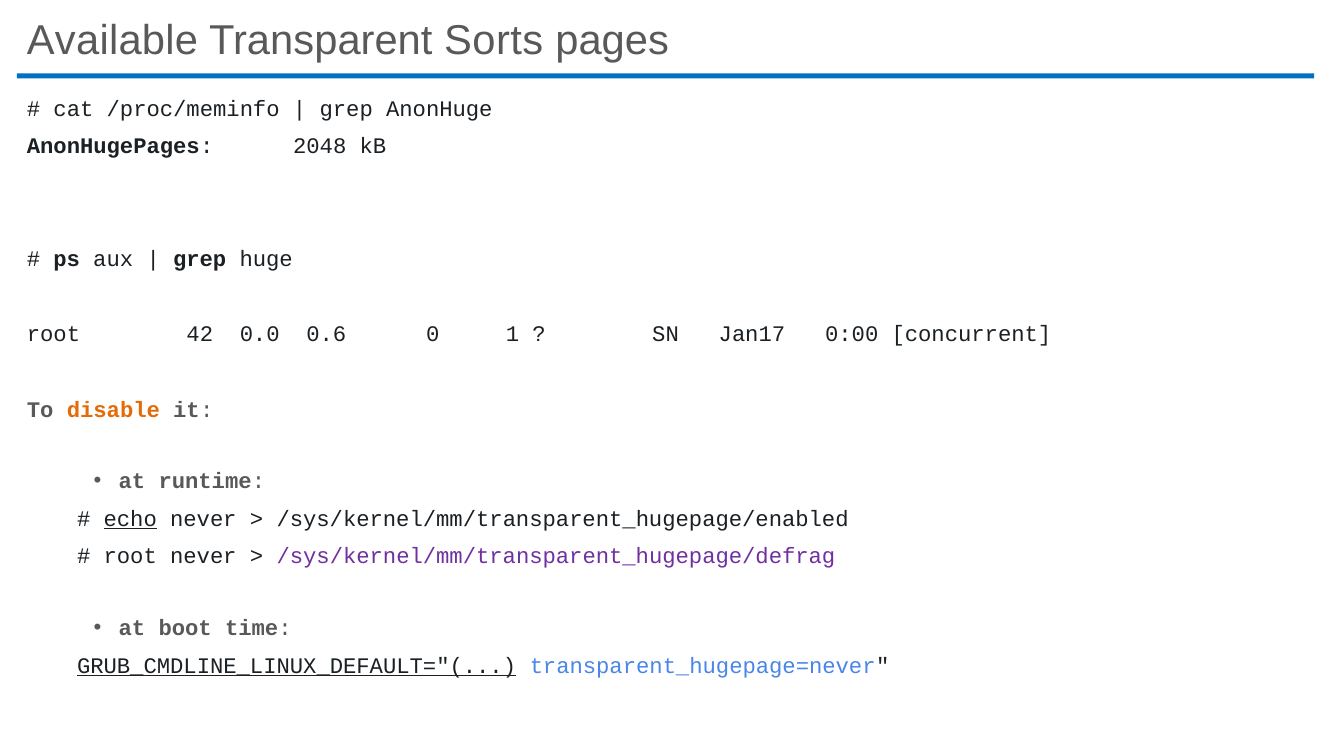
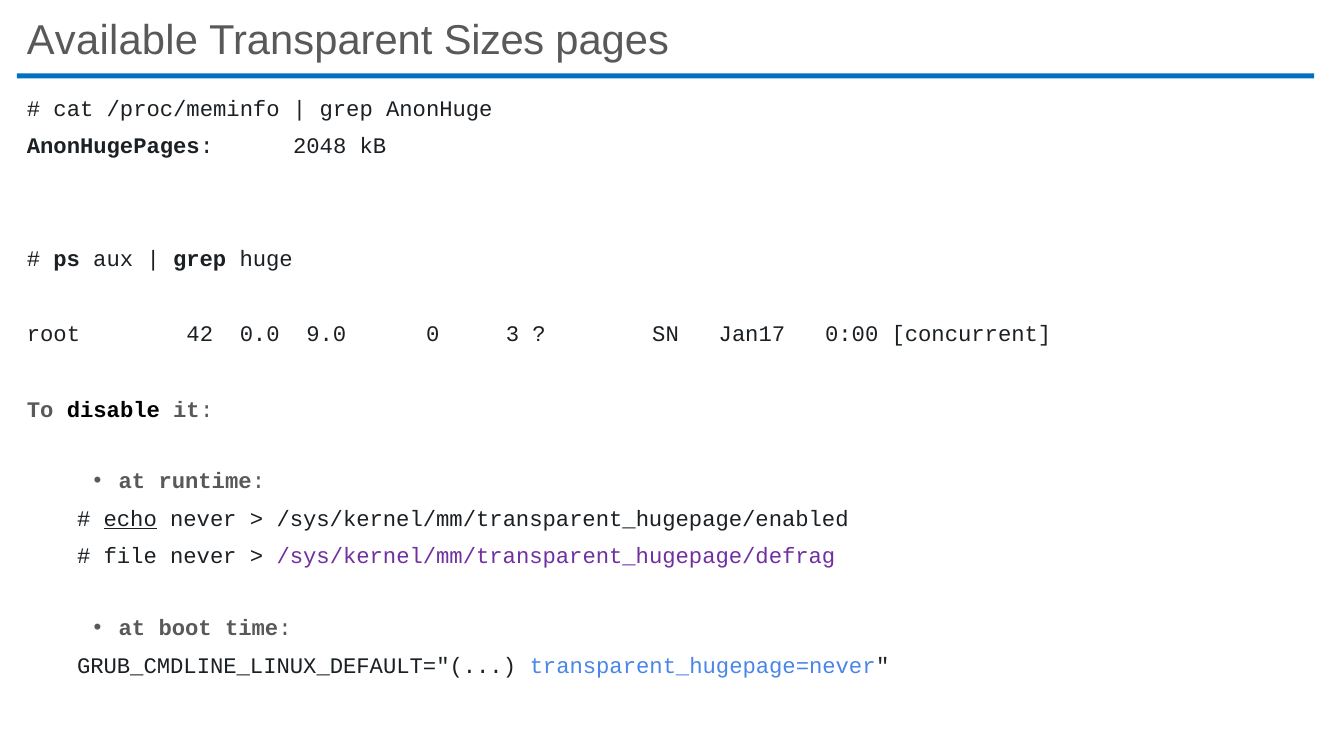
Sorts: Sorts -> Sizes (494, 41)
0.6: 0.6 -> 9.0 (326, 334)
1: 1 -> 3 (513, 334)
disable colour: orange -> black (113, 410)
root: root -> file (130, 557)
GRUB_CMDLINE_LINUX_DEFAULT="( underline: present -> none (297, 666)
